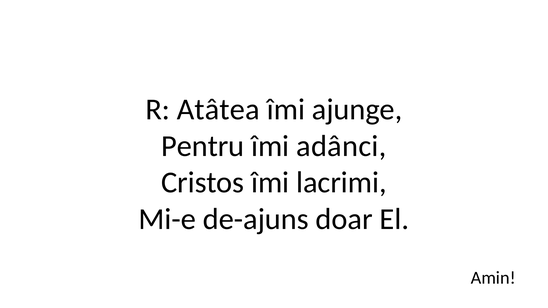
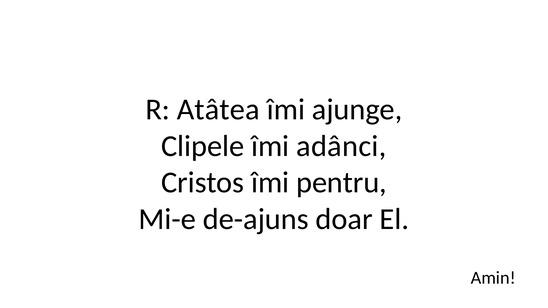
Pentru: Pentru -> Clipele (203, 146)
lacrimi: lacrimi -> pentru (341, 183)
